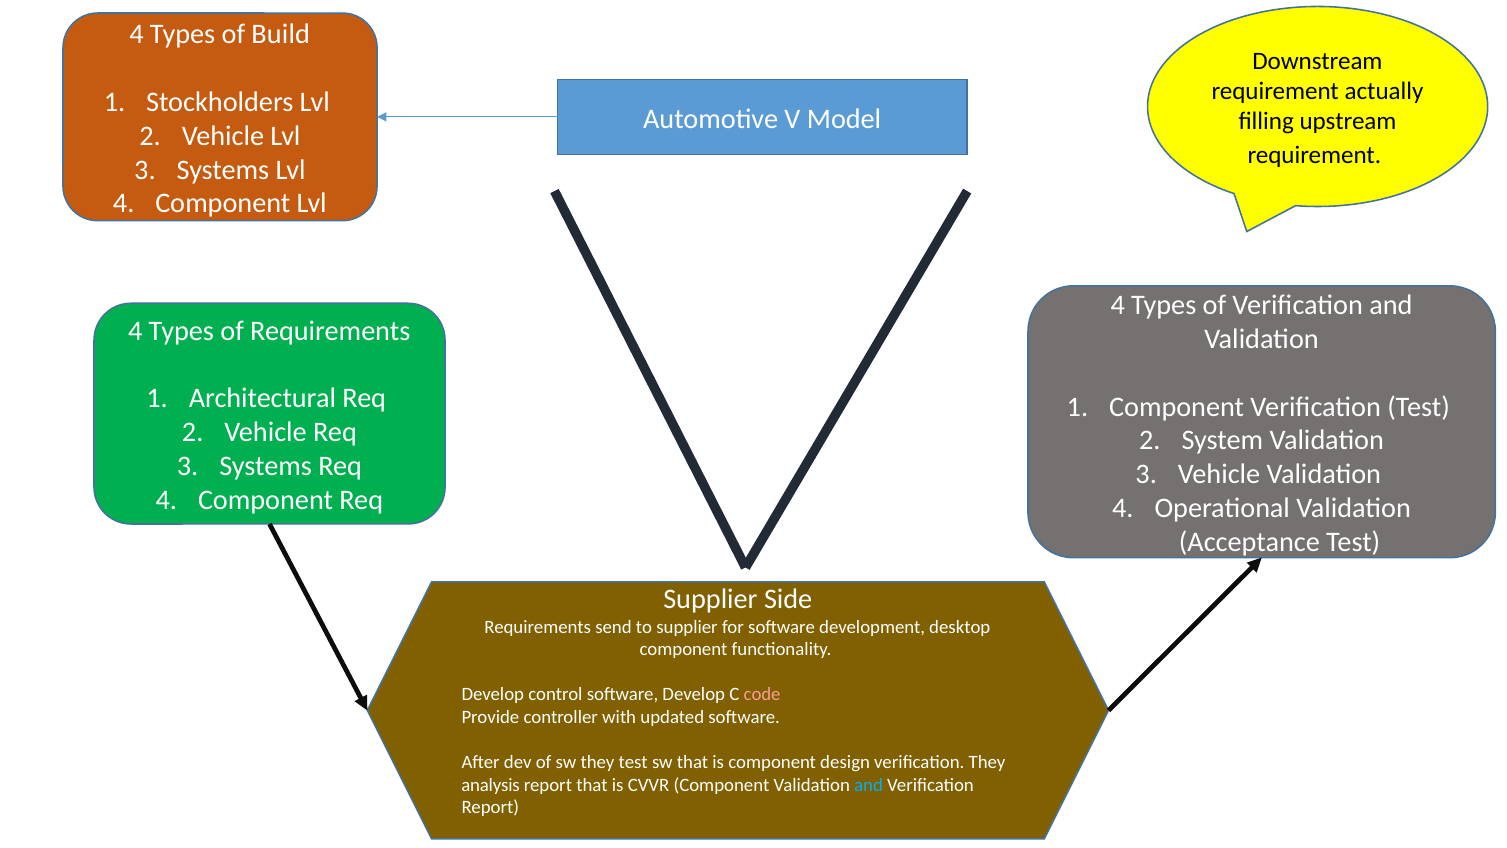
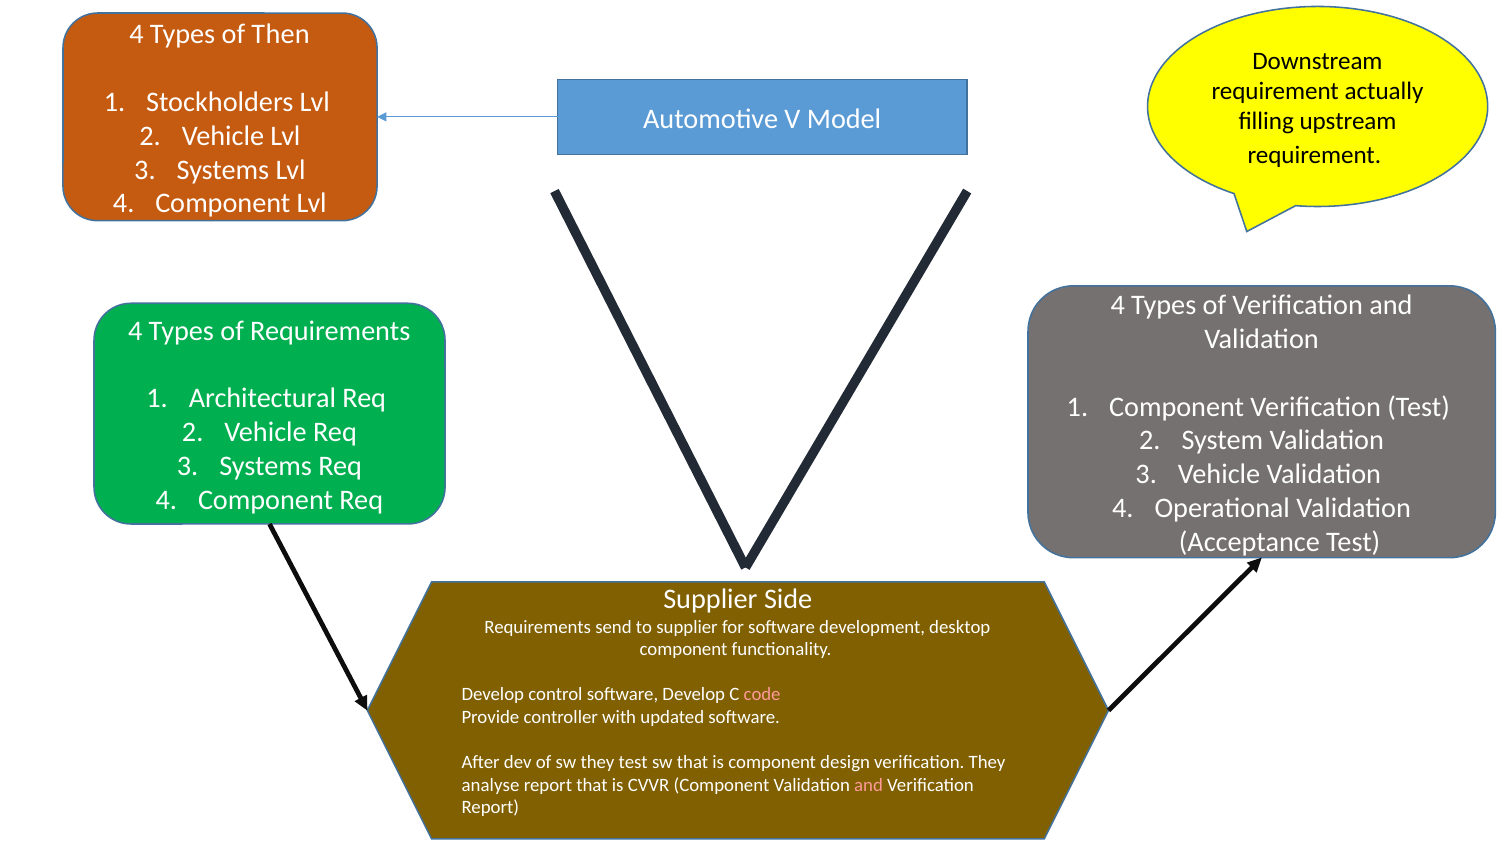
Build: Build -> Then (281, 34)
analysis: analysis -> analyse (490, 785)
and colour: light blue -> pink (869, 785)
